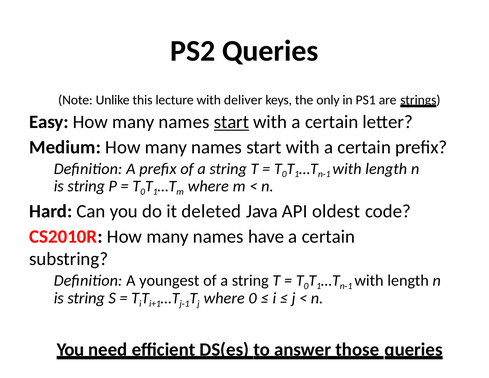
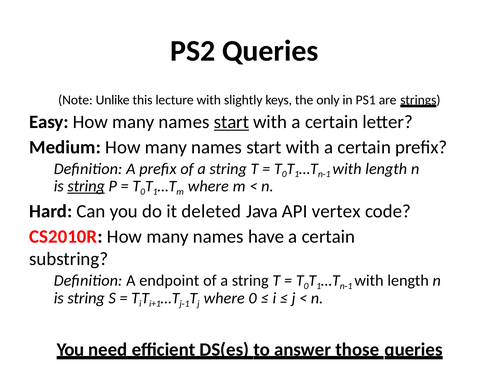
deliver: deliver -> slightly (243, 100)
string underline: none -> present (86, 186)
oldest: oldest -> vertex (336, 211)
youngest: youngest -> endpoint (169, 281)
